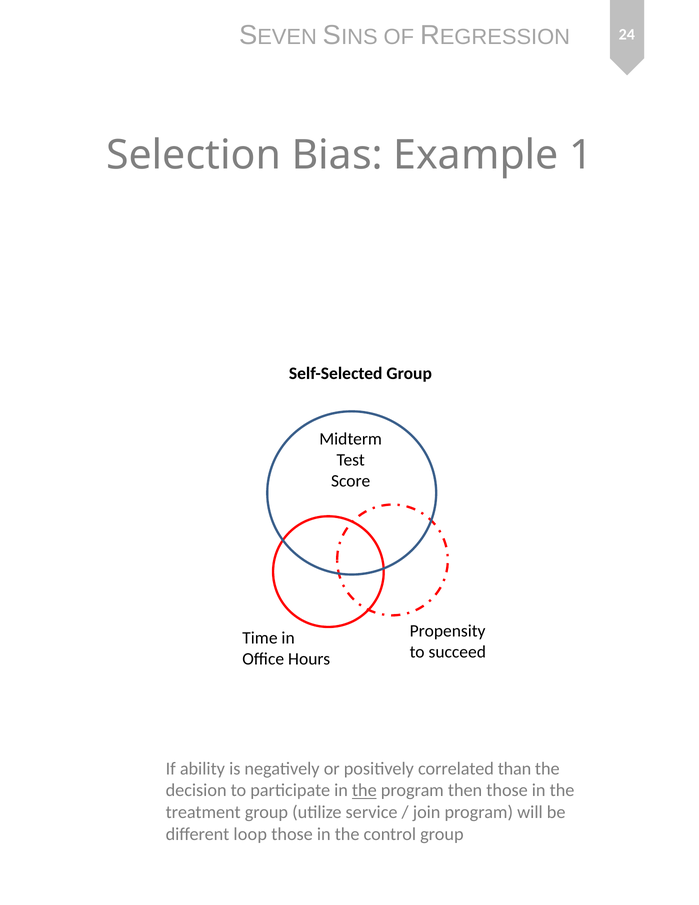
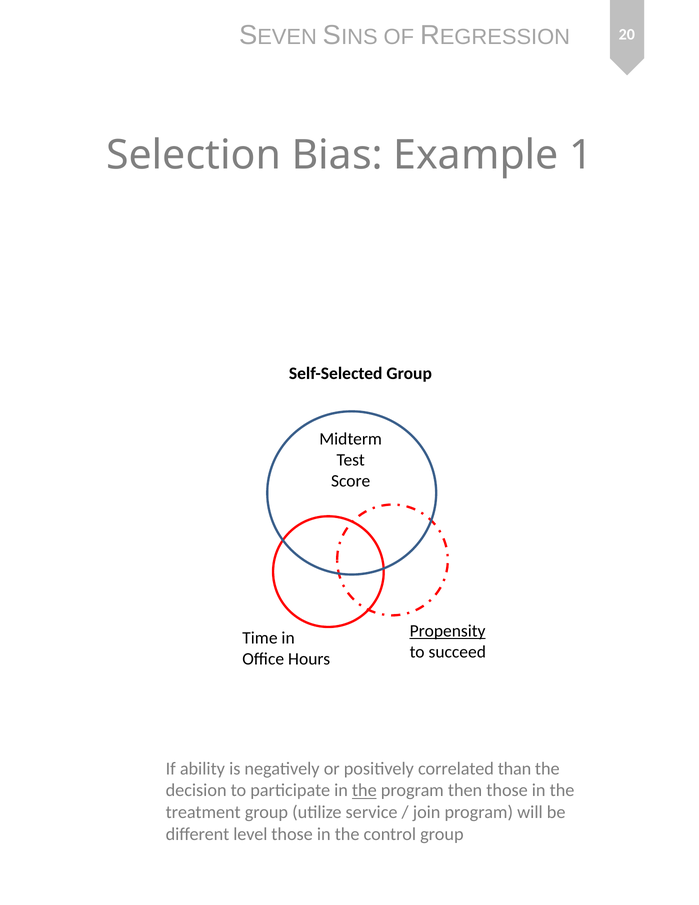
24: 24 -> 20 (627, 34)
Propensity underline: none -> present (448, 631)
loop: loop -> level (250, 834)
